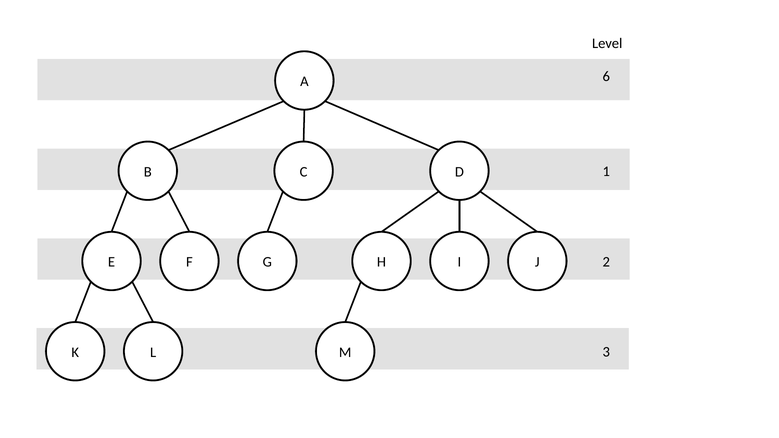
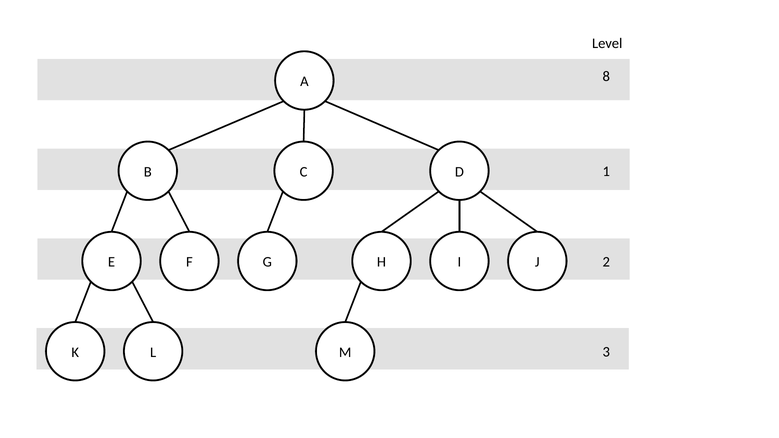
6: 6 -> 8 (606, 76)
